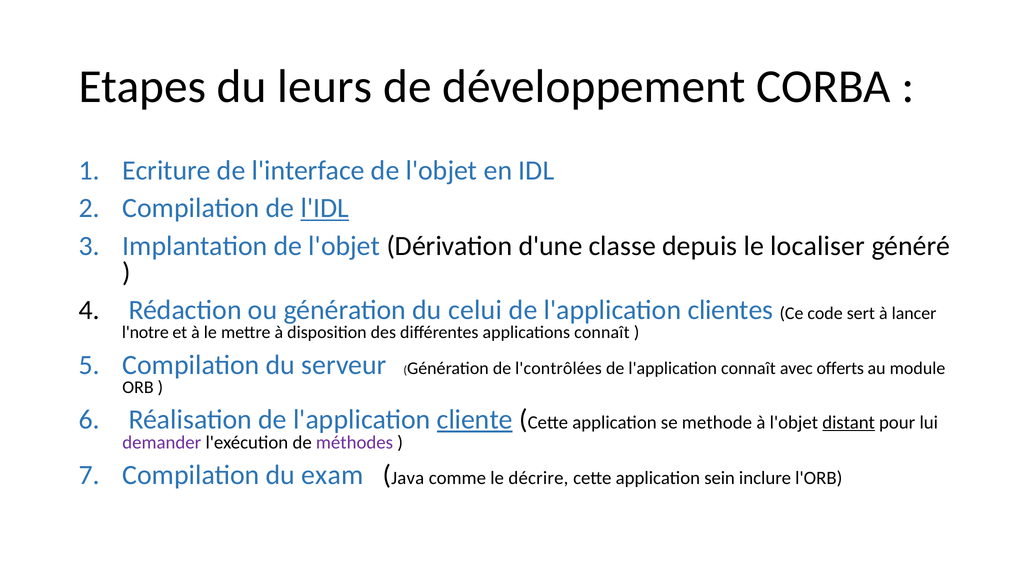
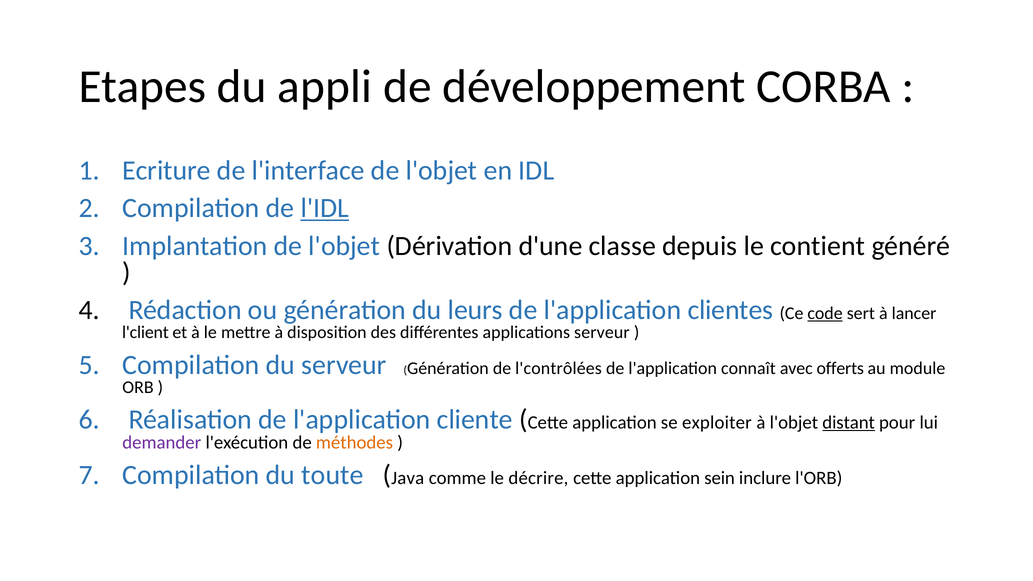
leurs: leurs -> appli (325, 87)
localiser: localiser -> contient (818, 246)
celui: celui -> leurs (475, 310)
code underline: none -> present (825, 313)
l'notre: l'notre -> l'client (145, 333)
applications connaît: connaît -> serveur (602, 333)
cliente underline: present -> none (475, 420)
methode: methode -> exploiter (717, 423)
méthodes colour: purple -> orange (355, 442)
exam: exam -> toute (332, 475)
